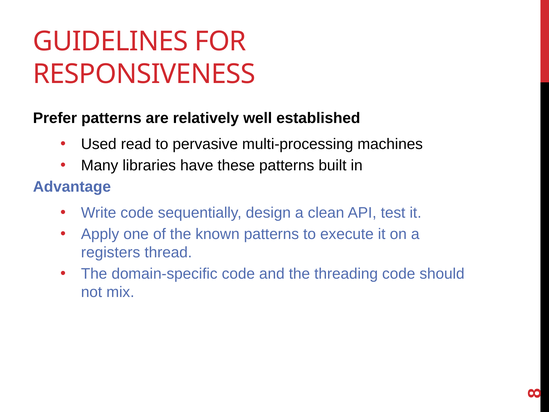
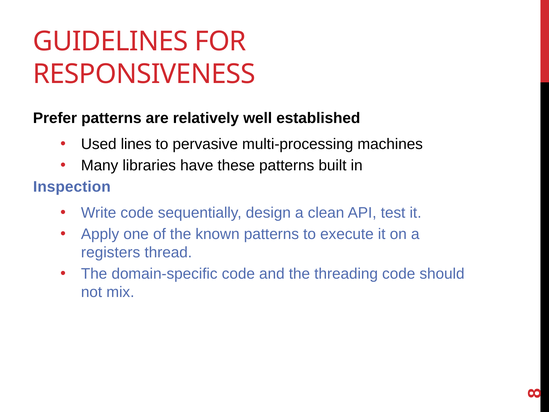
read: read -> lines (136, 144)
Advantage: Advantage -> Inspection (72, 187)
